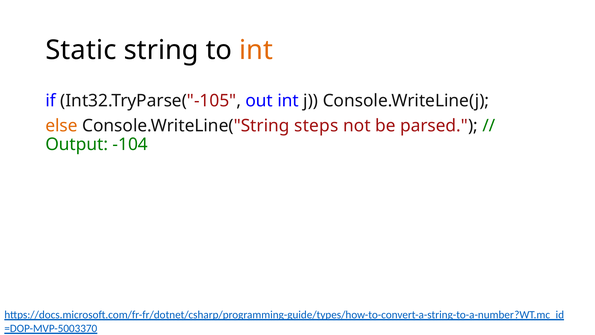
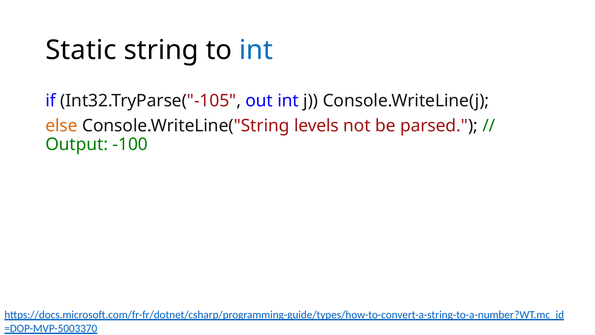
int colour: orange -> blue (256, 50)
steps: steps -> levels (316, 126)
-104: -104 -> -100 (130, 144)
